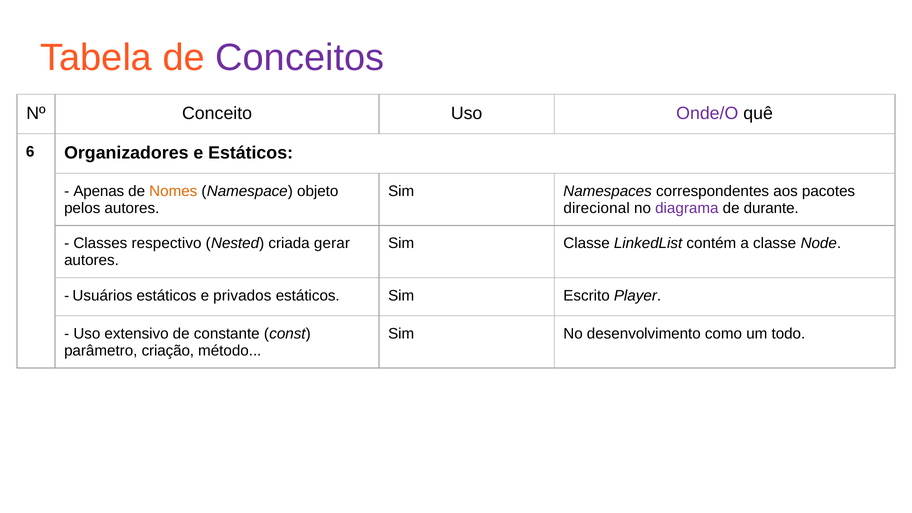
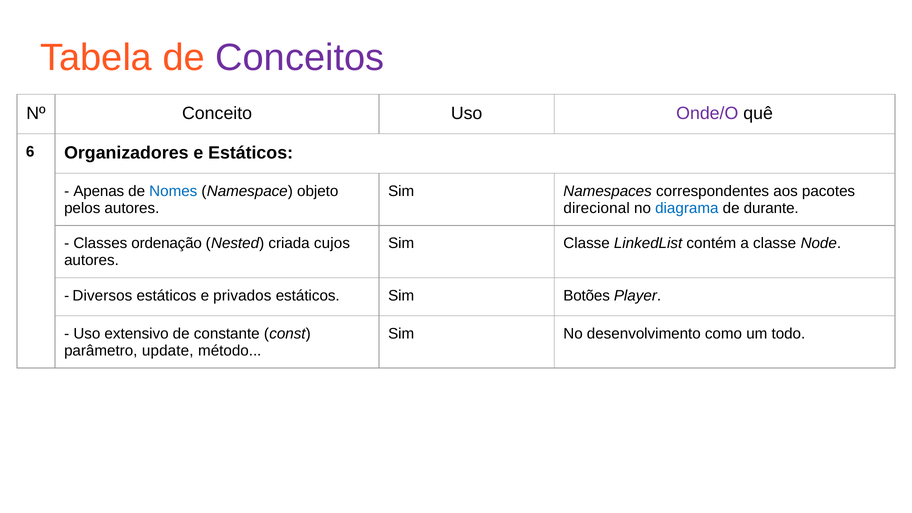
Nomes colour: orange -> blue (173, 191)
diagrama colour: purple -> blue (687, 208)
respectivo: respectivo -> ordenação (167, 243)
gerar: gerar -> cujos (332, 243)
Usuários: Usuários -> Diversos (102, 296)
Escrito: Escrito -> Botões (587, 296)
criação: criação -> update (168, 351)
